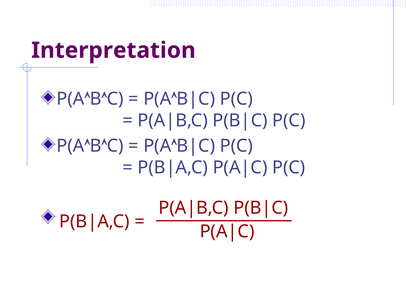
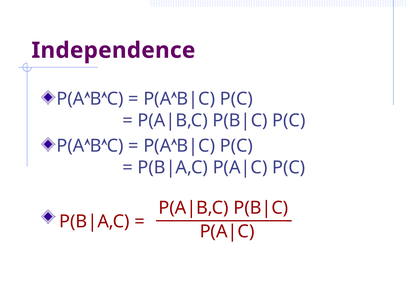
Interpretation: Interpretation -> Independence (113, 50)
